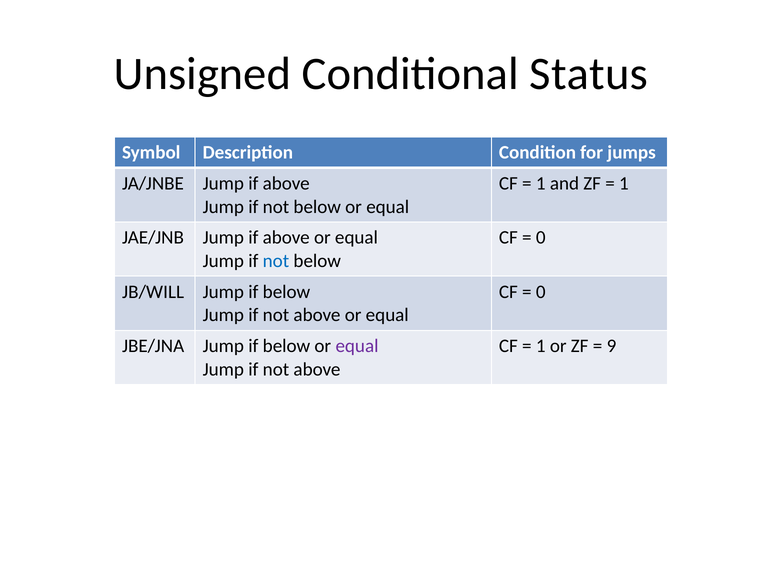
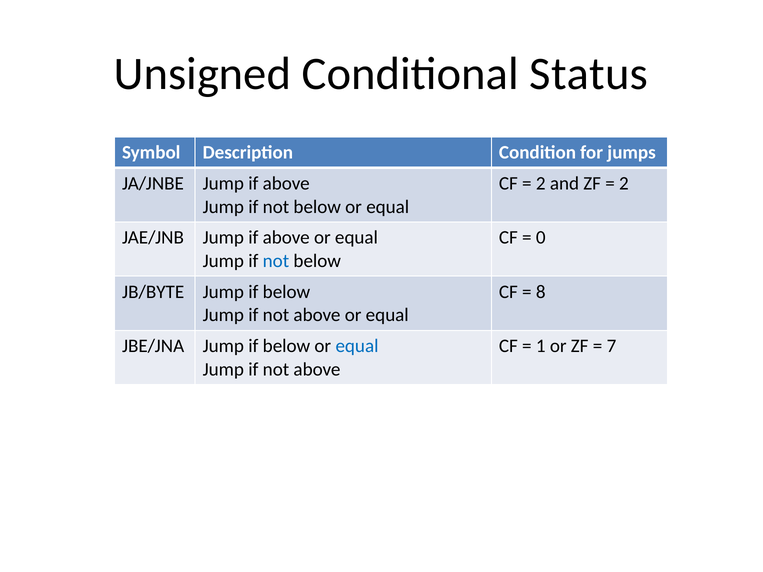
1: 1 -> 2 (541, 184)
1: 1 -> 2 (624, 184)
JB/WILL: JB/WILL -> JB/BYTE (153, 292)
0: 0 -> 8 (541, 292)
equal colour: purple -> blue (357, 346)
9: 9 -> 7 (611, 346)
